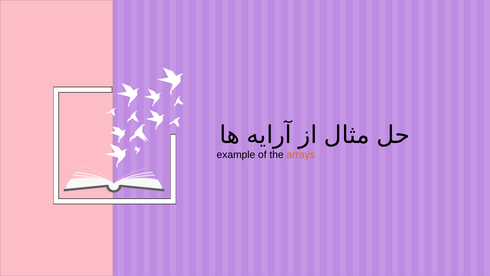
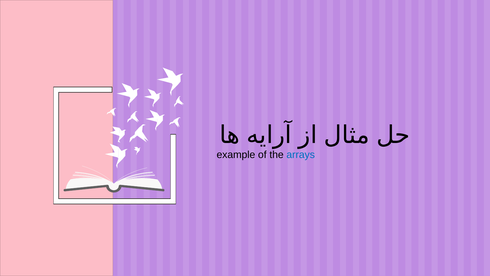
arrays colour: orange -> blue (301, 155)
